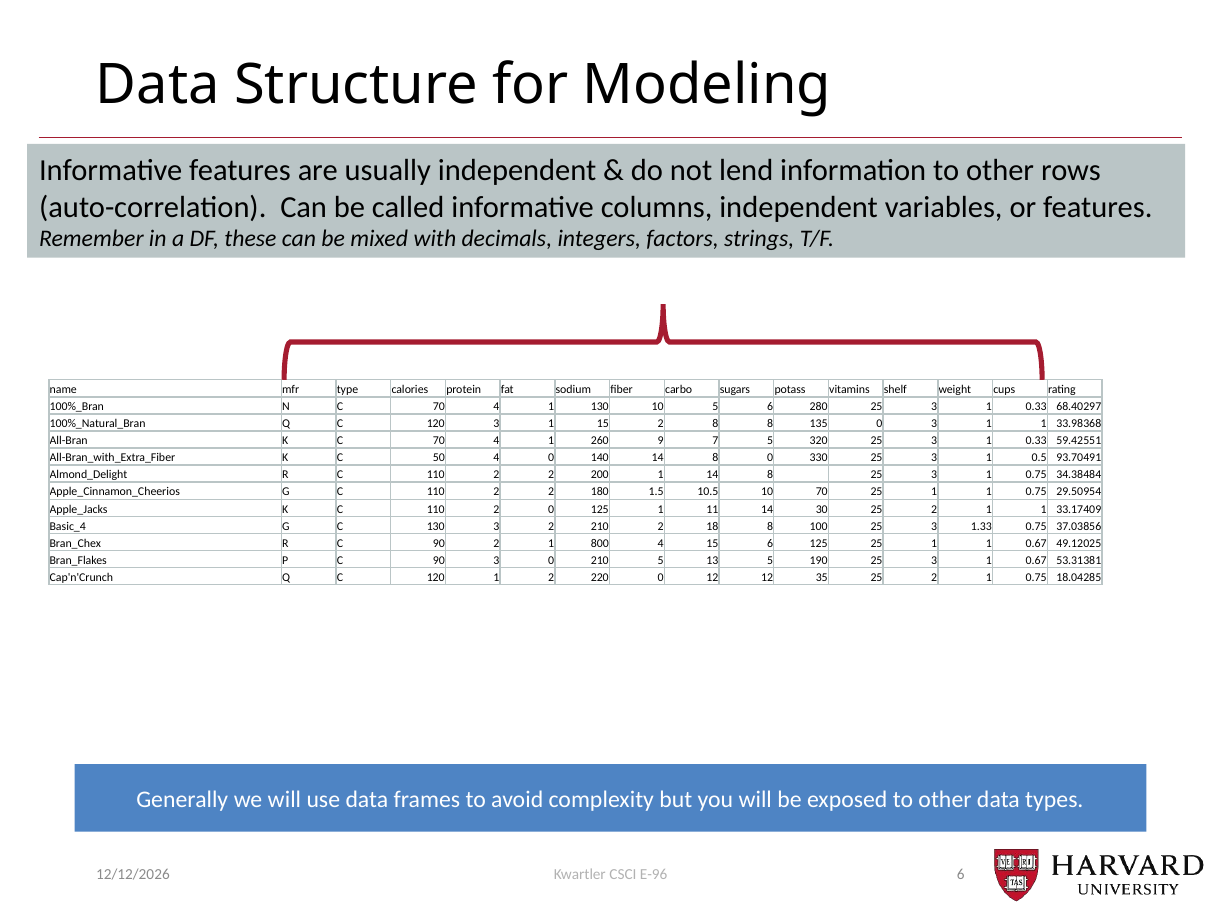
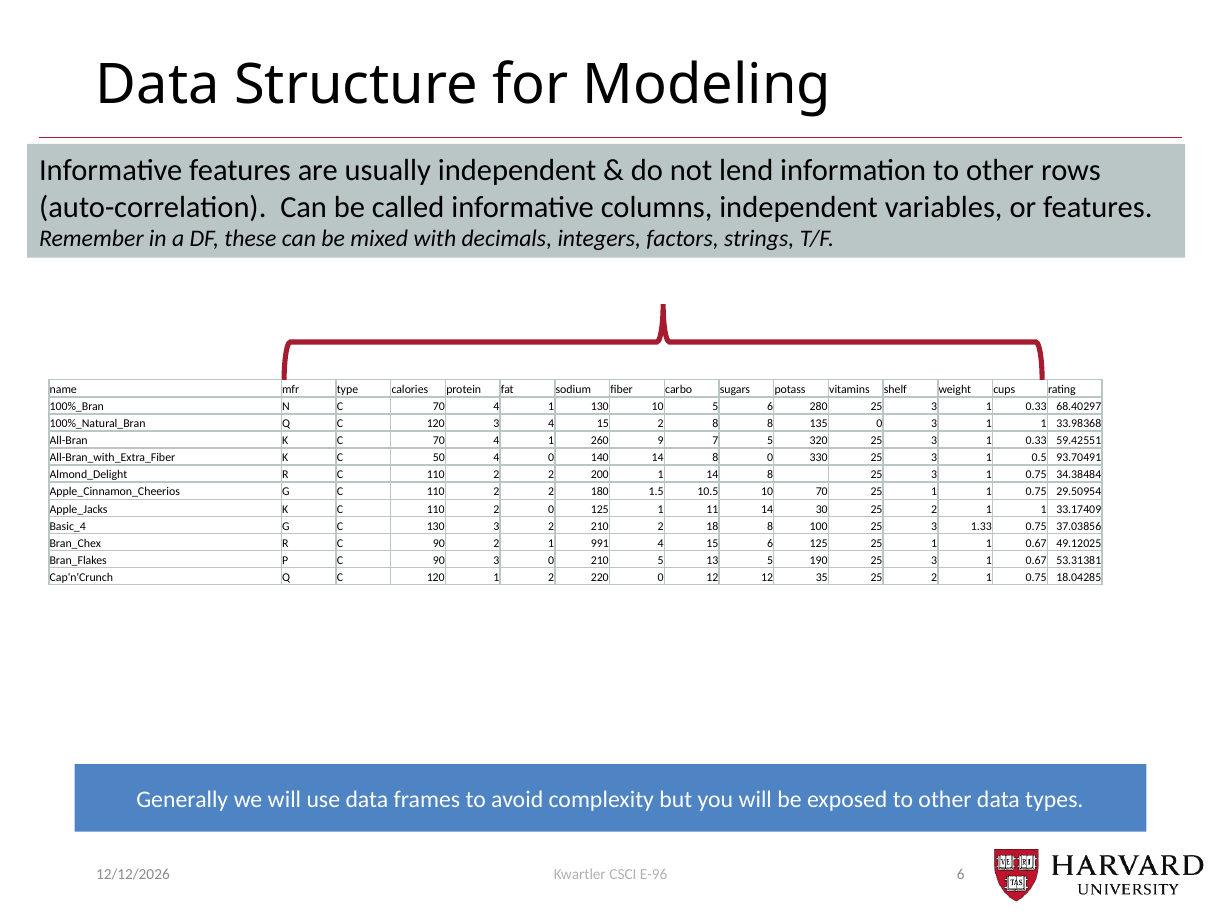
120 3 1: 1 -> 4 (551, 424)
800: 800 -> 991 (600, 543)
